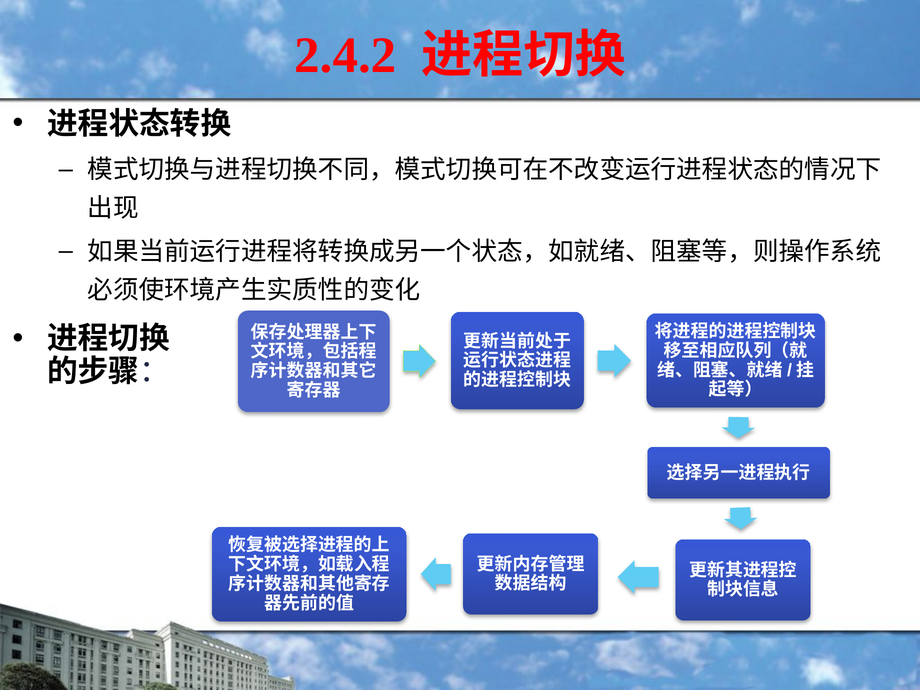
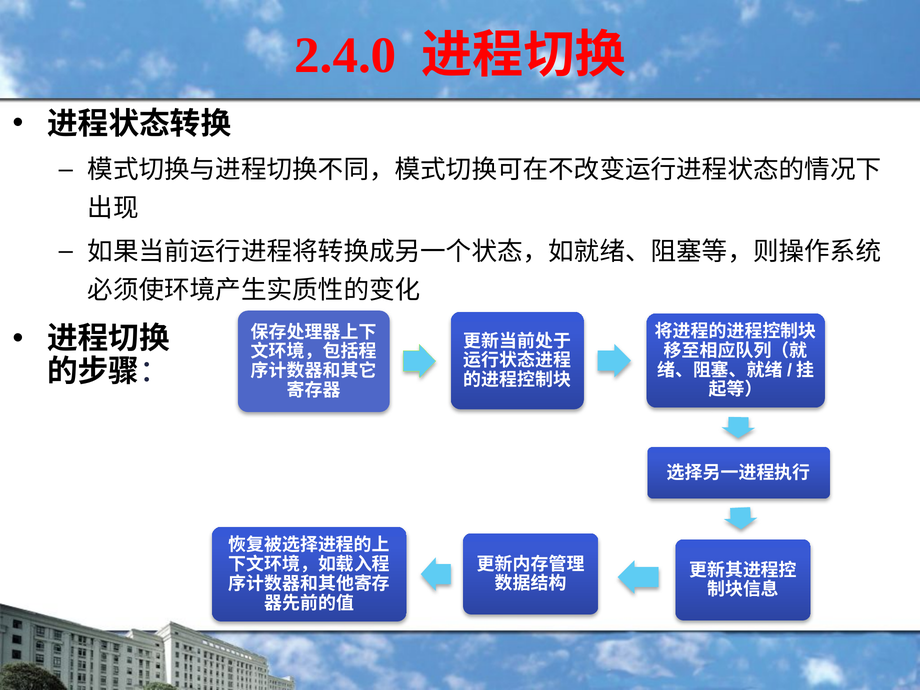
2.4.2: 2.4.2 -> 2.4.0 (345, 55)
